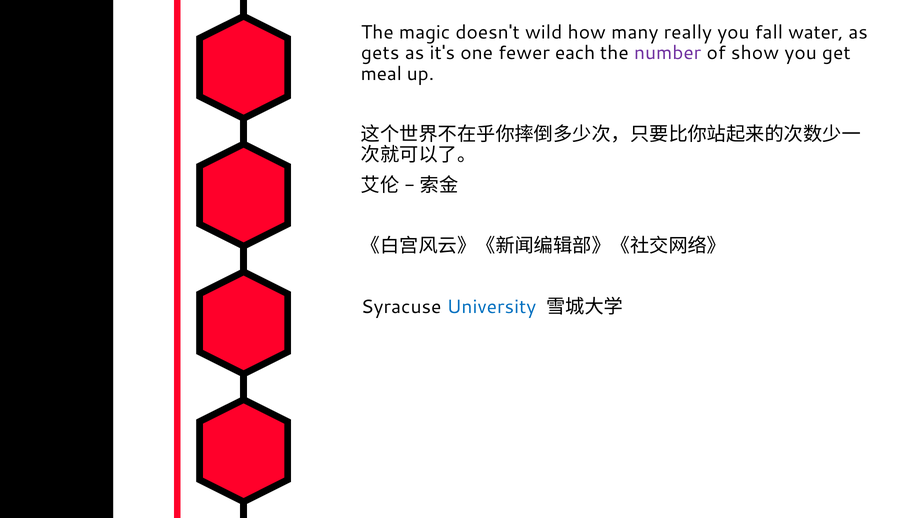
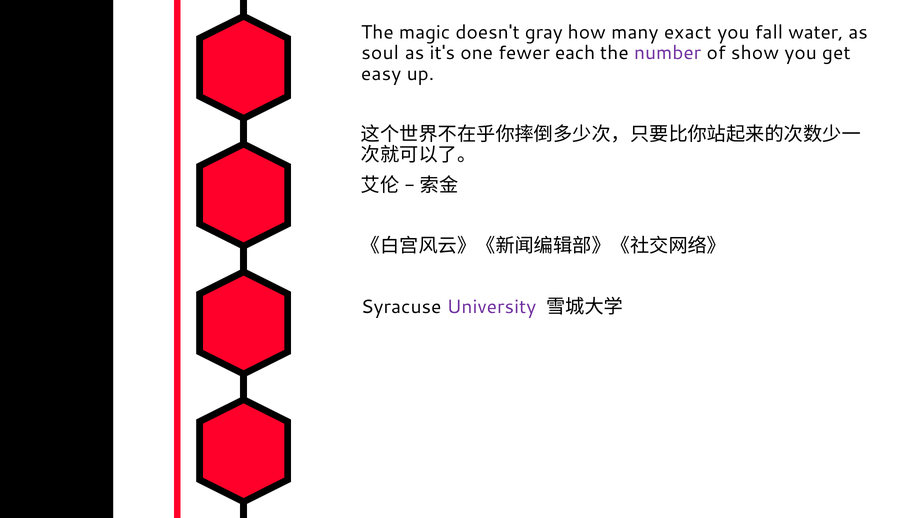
wild: wild -> gray (544, 32)
really: really -> exact (688, 32)
gets: gets -> soul (380, 53)
meal: meal -> easy (381, 74)
University colour: blue -> purple (491, 307)
